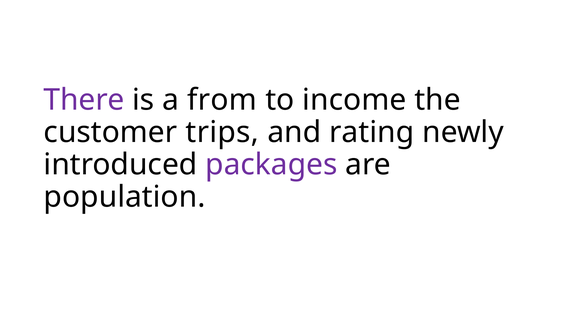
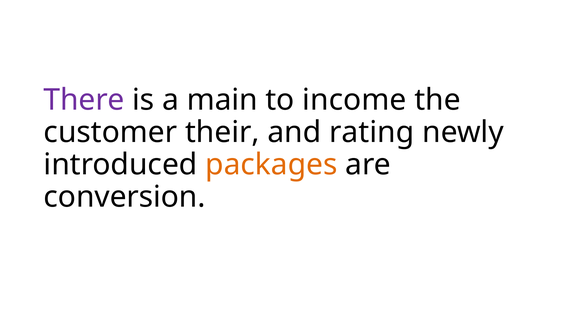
from: from -> main (222, 100)
trips: trips -> their (222, 132)
packages colour: purple -> orange (271, 165)
population: population -> conversion (125, 197)
